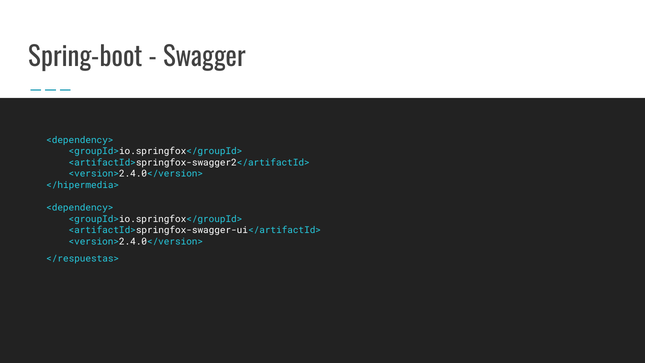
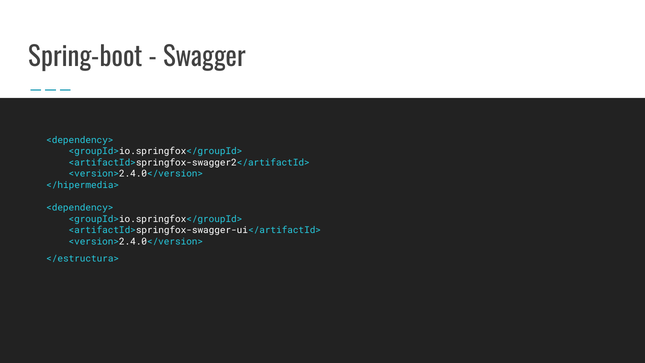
</respuestas>: </respuestas> -> </estructura> (83, 258)
